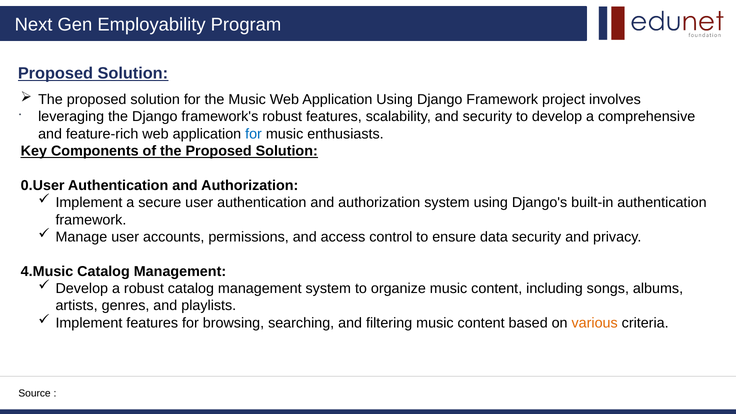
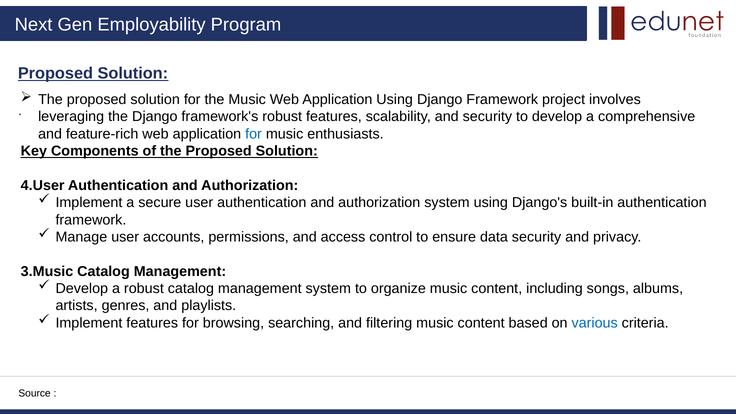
0.User: 0.User -> 4.User (43, 185)
4.Music: 4.Music -> 3.Music (47, 271)
various colour: orange -> blue (595, 323)
